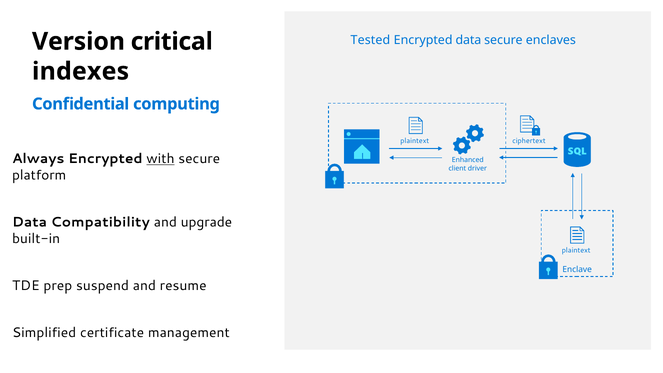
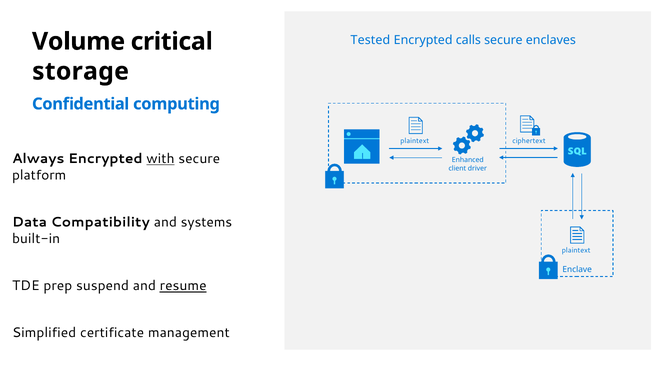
Encrypted data: data -> calls (468, 40)
Version: Version -> Volume (79, 42)
indexes: indexes -> storage (81, 71)
upgrade: upgrade -> systems (206, 222)
resume underline: none -> present (183, 286)
